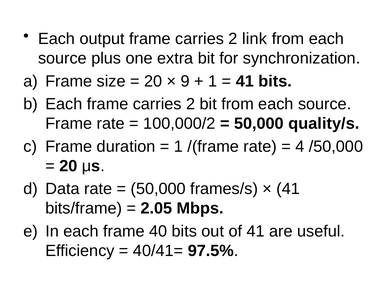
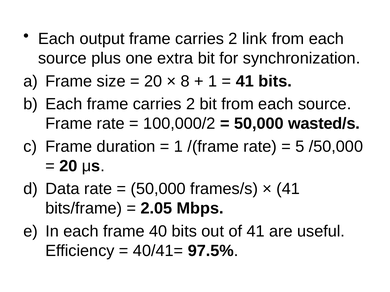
9: 9 -> 8 (185, 81)
quality/s: quality/s -> wasted/s (324, 124)
4: 4 -> 5 (300, 147)
